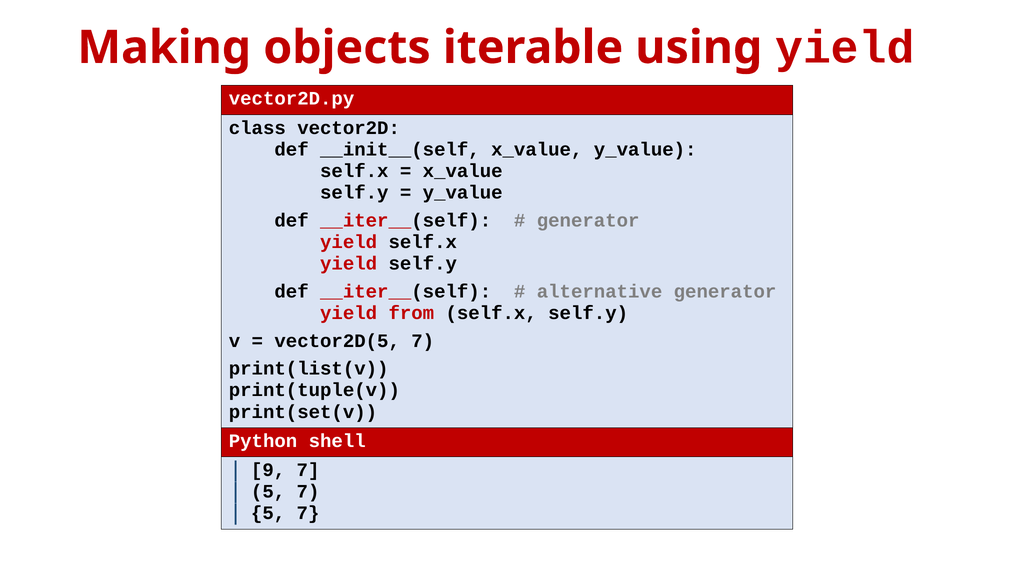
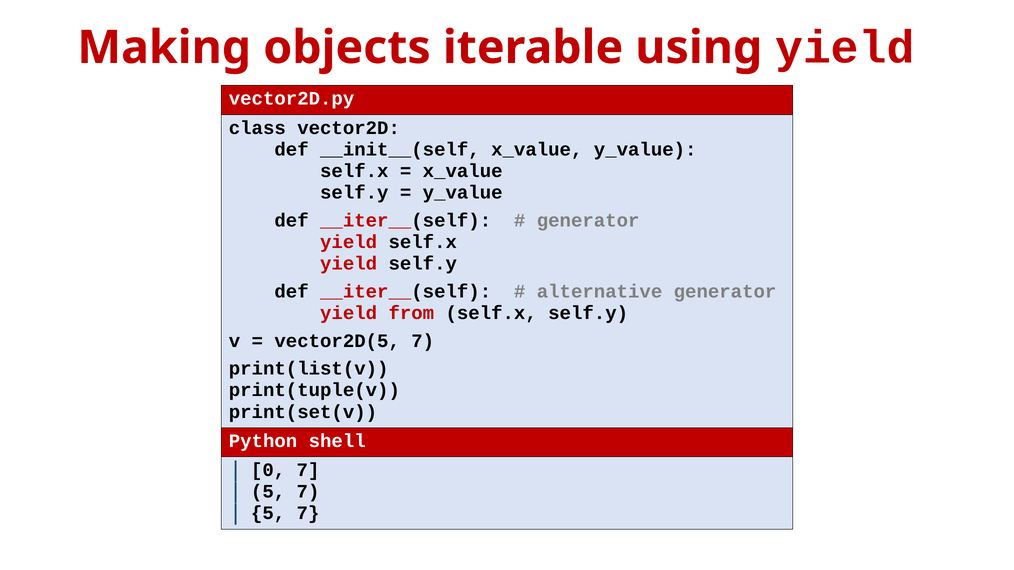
9: 9 -> 0 (268, 470)
